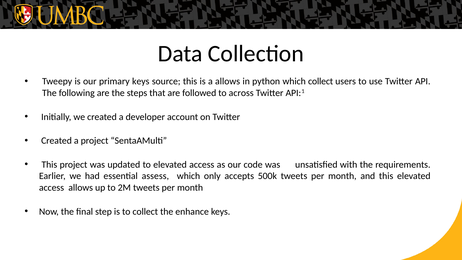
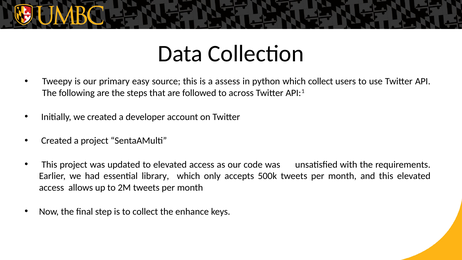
primary keys: keys -> easy (141, 81)
a allows: allows -> assess (228, 81)
assess: assess -> library (155, 176)
